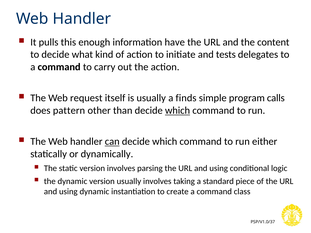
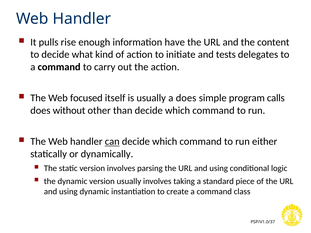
this: this -> rise (68, 42)
request: request -> focused (86, 98)
a finds: finds -> does (186, 98)
pattern: pattern -> without (69, 111)
which underline: present -> none (178, 111)
